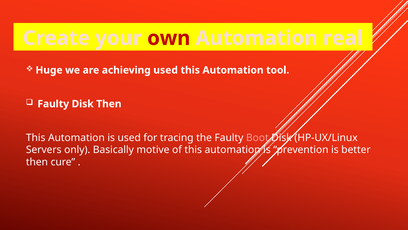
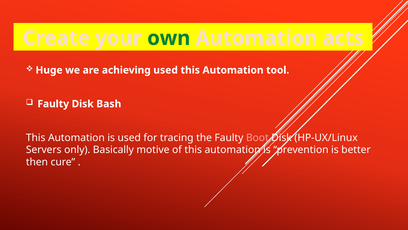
own colour: red -> green (169, 38)
real: real -> acts (343, 38)
Disk Then: Then -> Bash (109, 104)
